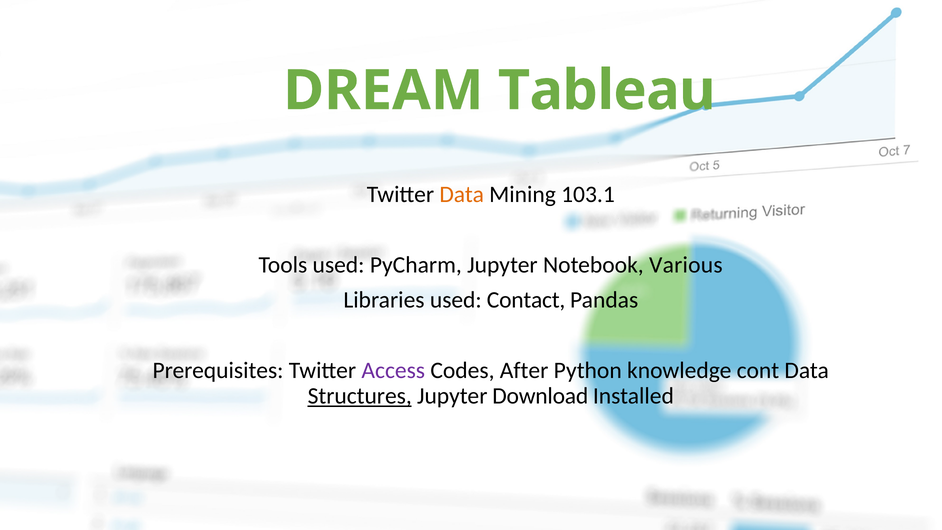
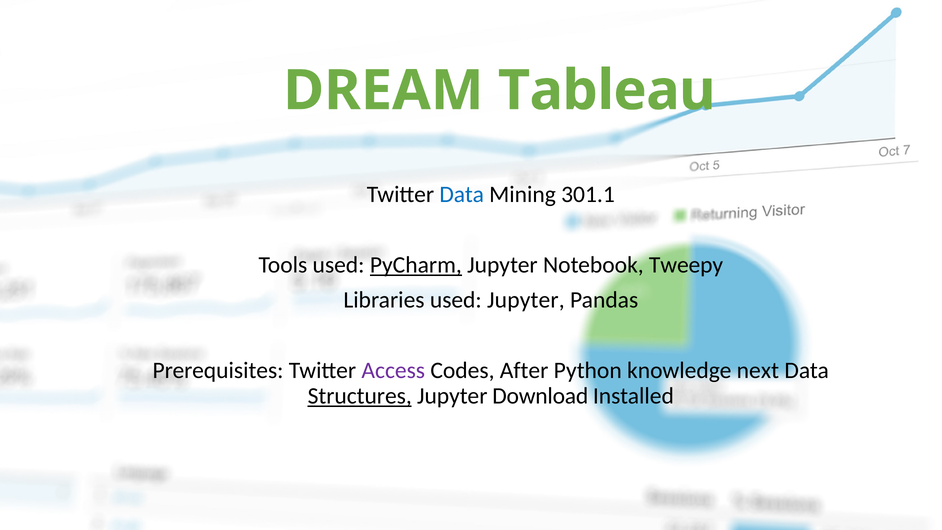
Data colour: orange -> blue (462, 194)
103.1: 103.1 -> 301.1 (588, 194)
PyCharm underline: none -> present (416, 265)
Various: Various -> Tweepy (686, 265)
used Contact: Contact -> Jupyter (526, 300)
cont: cont -> next (758, 371)
